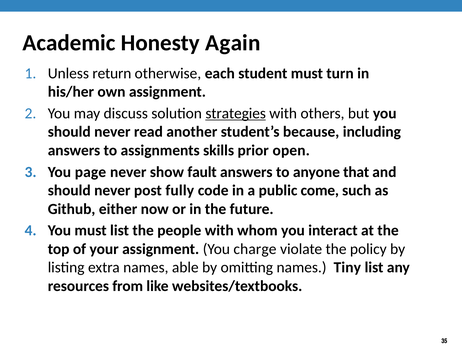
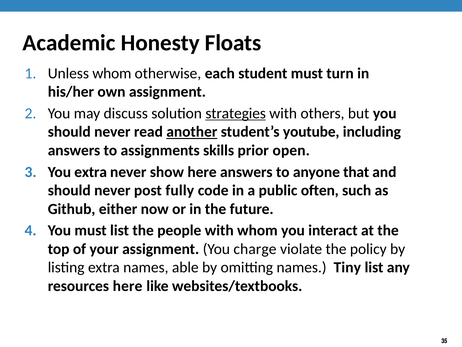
Again: Again -> Floats (233, 43)
Unless return: return -> whom (112, 73)
another underline: none -> present (192, 132)
because: because -> youtube (311, 132)
You page: page -> extra (91, 172)
show fault: fault -> here (202, 172)
come: come -> often (320, 190)
resources from: from -> here (128, 286)
